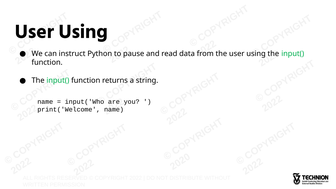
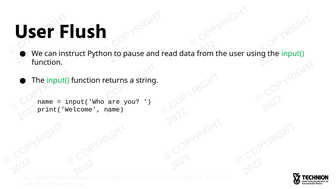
Using: Using -> Flush (83, 32)
